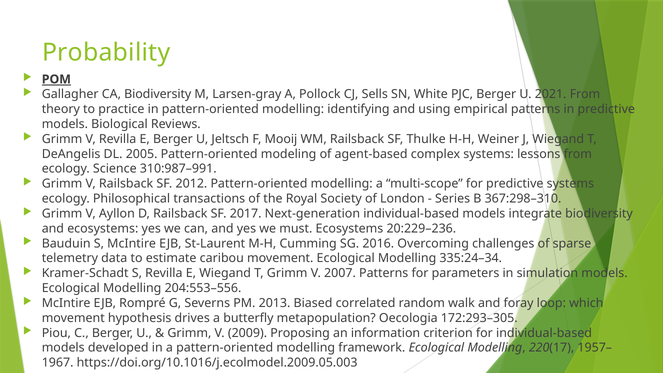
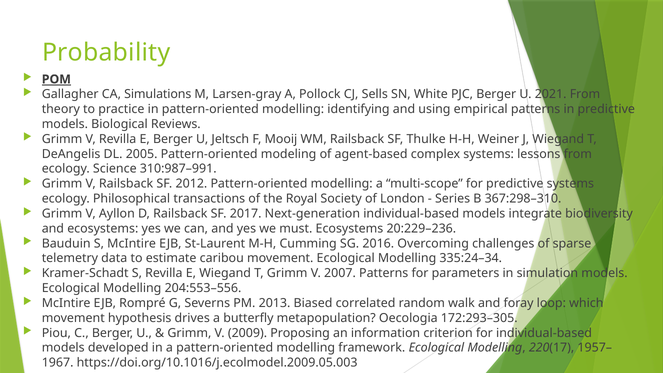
CA Biodiversity: Biodiversity -> Simulations (158, 94)
